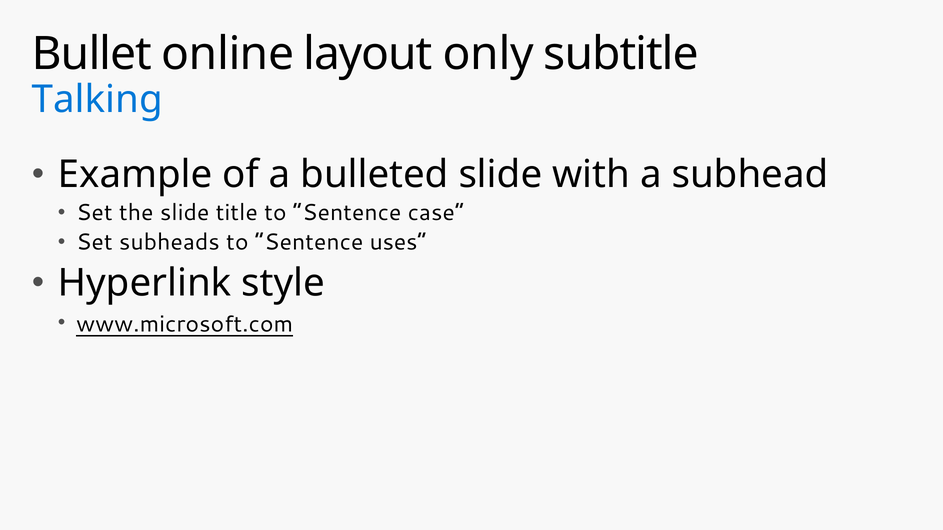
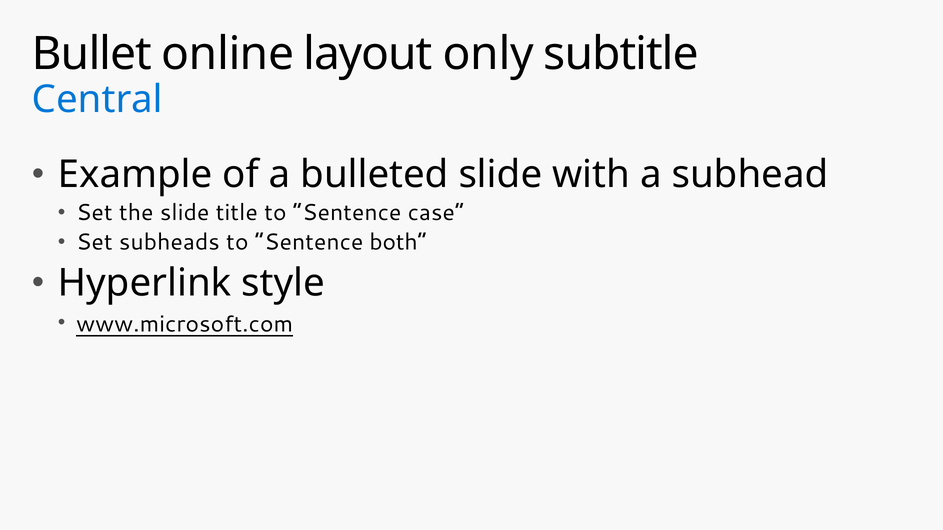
Talking: Talking -> Central (97, 100)
uses: uses -> both (398, 242)
